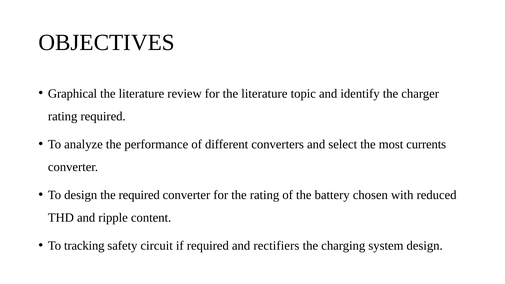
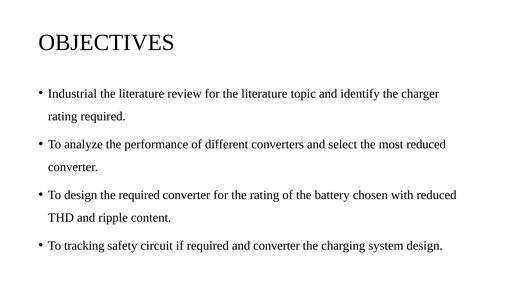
Graphical: Graphical -> Industrial (72, 94)
most currents: currents -> reduced (426, 144)
and rectifiers: rectifiers -> converter (277, 246)
